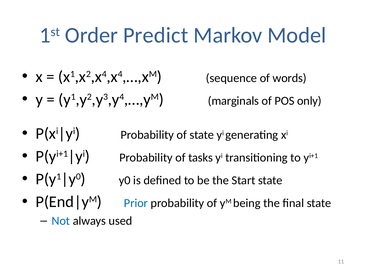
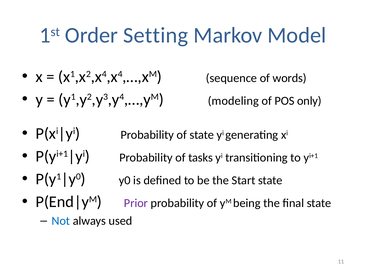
Predict: Predict -> Setting (156, 35)
marginals: marginals -> modeling (233, 101)
Prior colour: blue -> purple (136, 203)
